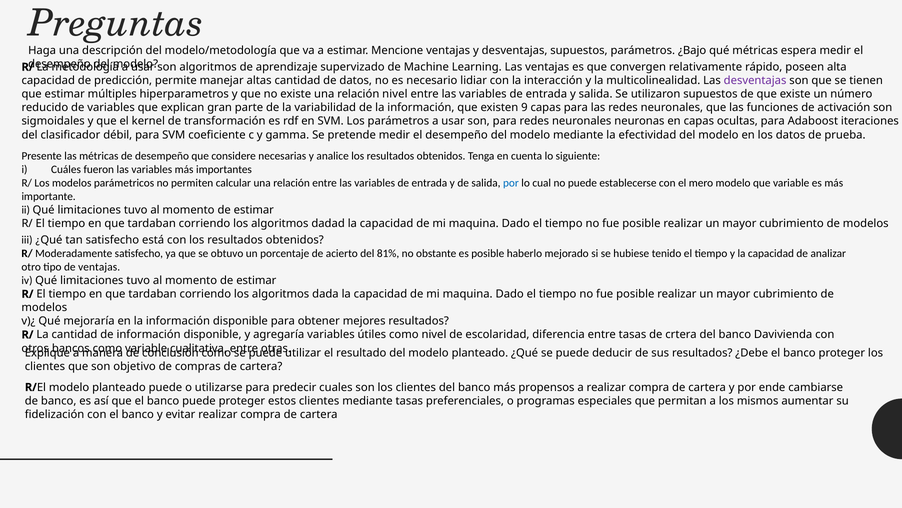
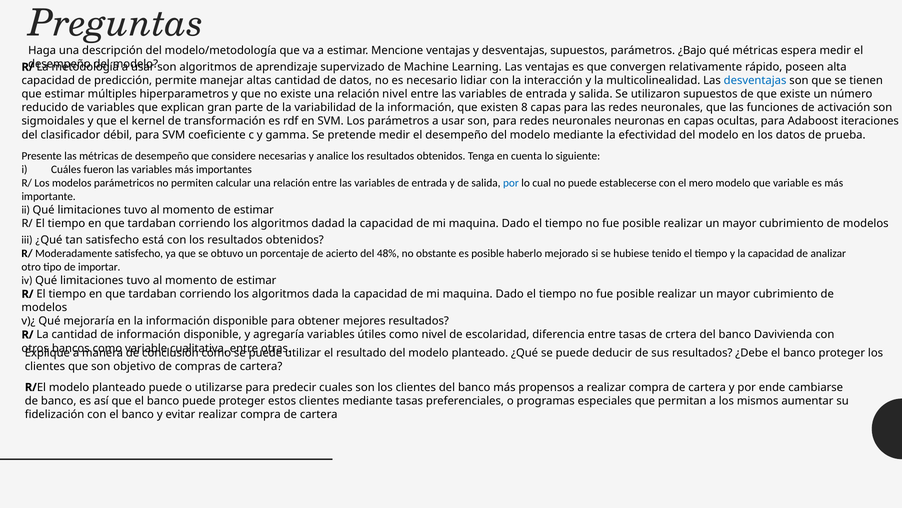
desventajas colour: purple -> blue (755, 81)
9: 9 -> 8 (524, 108)
81%: 81% -> 48% (388, 253)
de ventajas: ventajas -> importar (99, 267)
